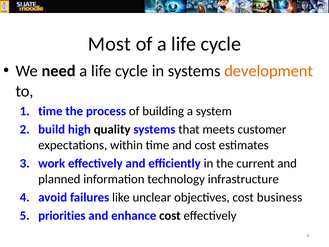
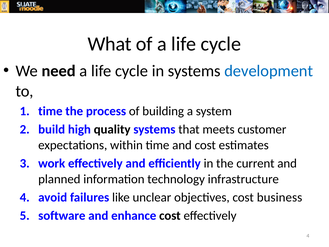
Most: Most -> What (110, 44)
development colour: orange -> blue (269, 71)
priorities: priorities -> software (62, 215)
